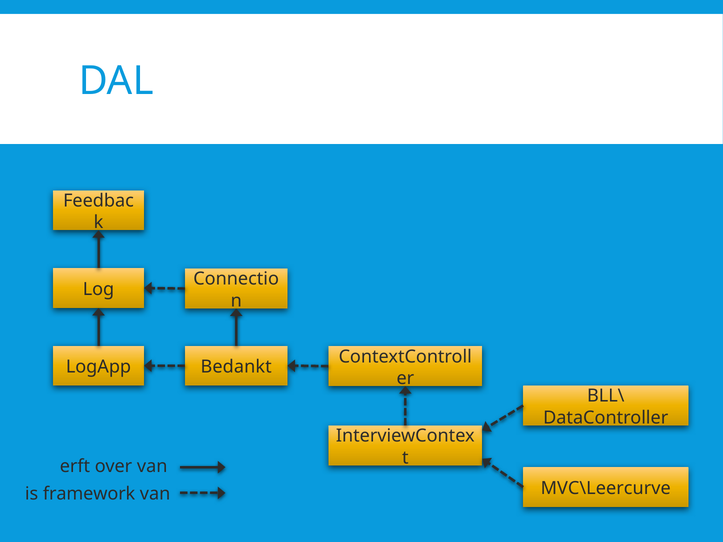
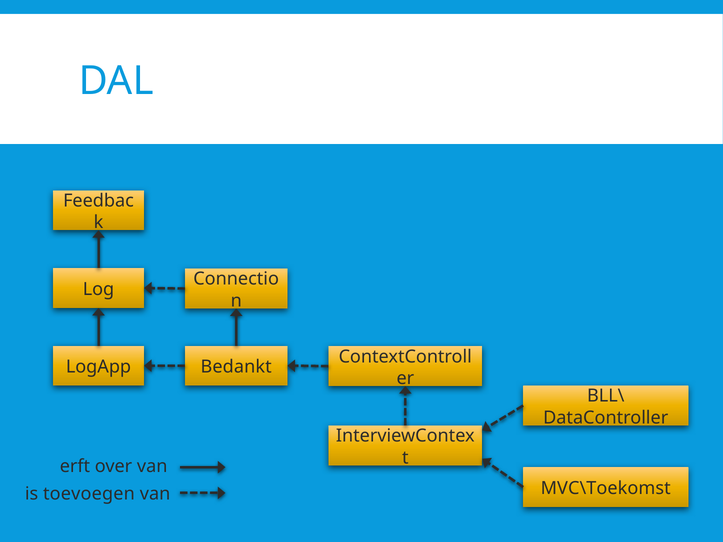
MVC\Leercurve: MVC\Leercurve -> MVC\Toekomst (606, 489)
framework: framework -> toevoegen (89, 494)
